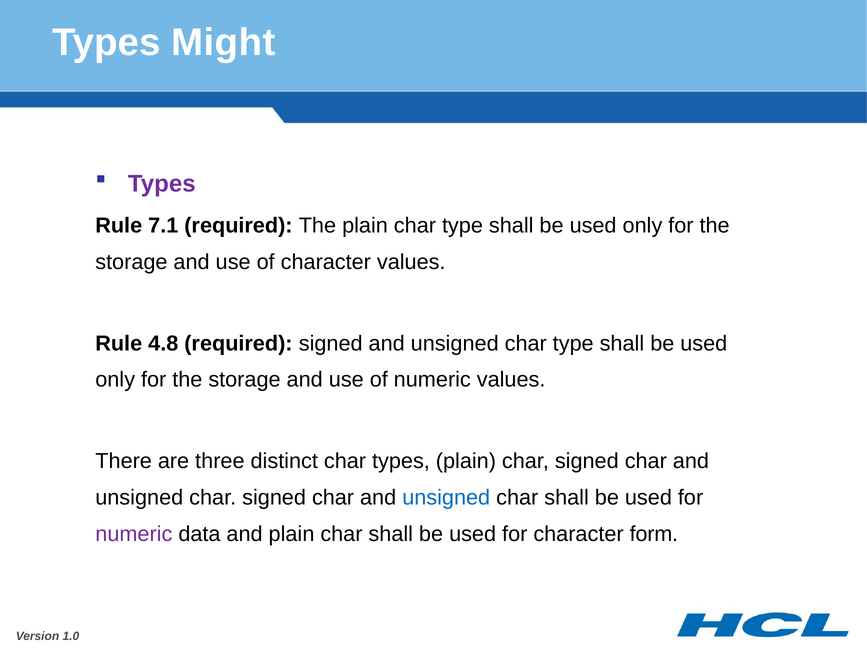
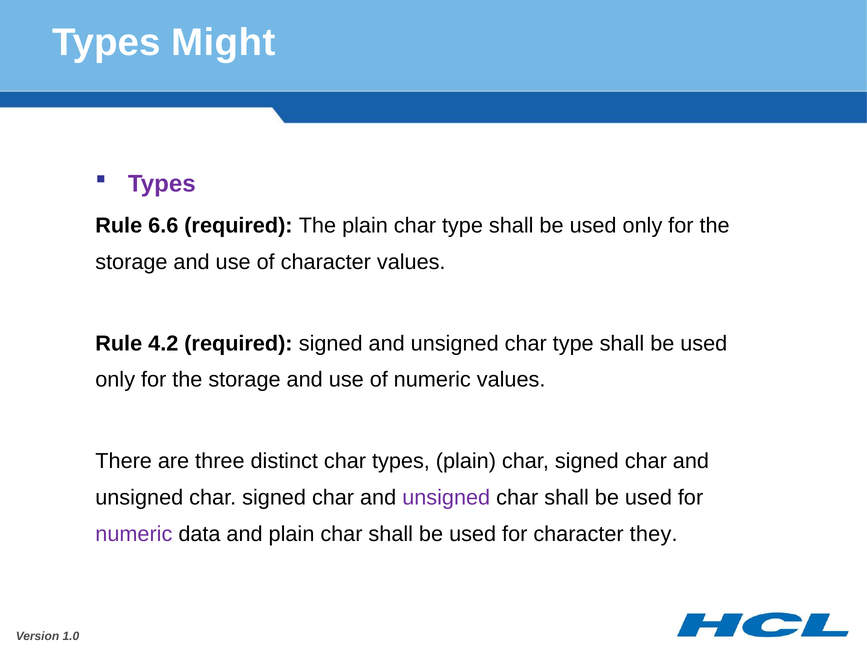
7.1: 7.1 -> 6.6 (163, 226)
4.8: 4.8 -> 4.2 (163, 344)
unsigned colour: blue -> purple (446, 498)
form: form -> they (654, 534)
